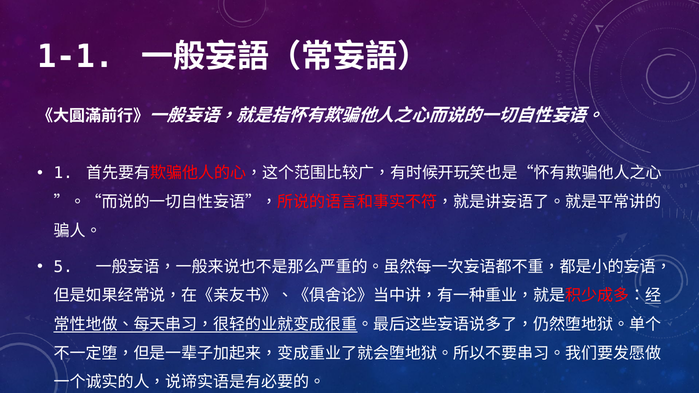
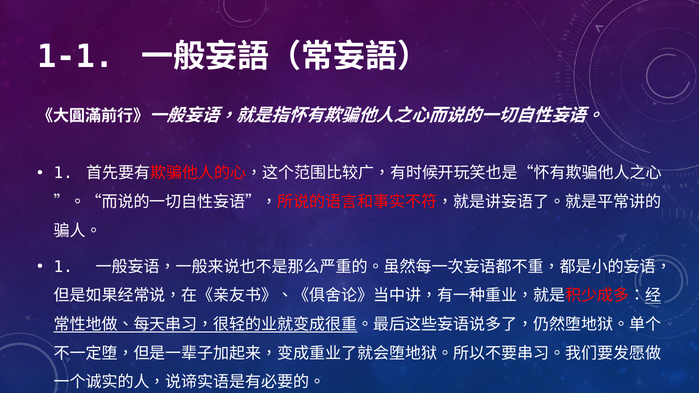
5: 5 -> 1 (63, 267)
